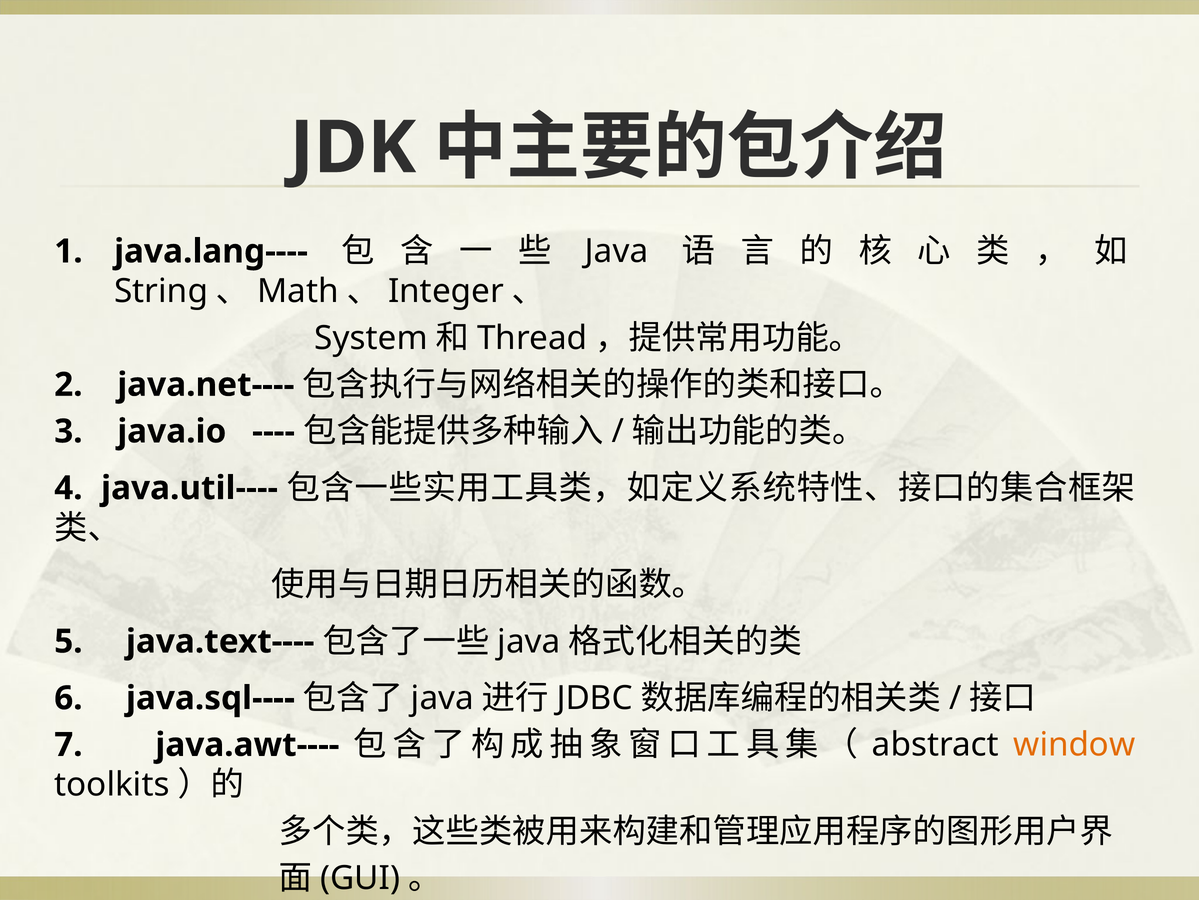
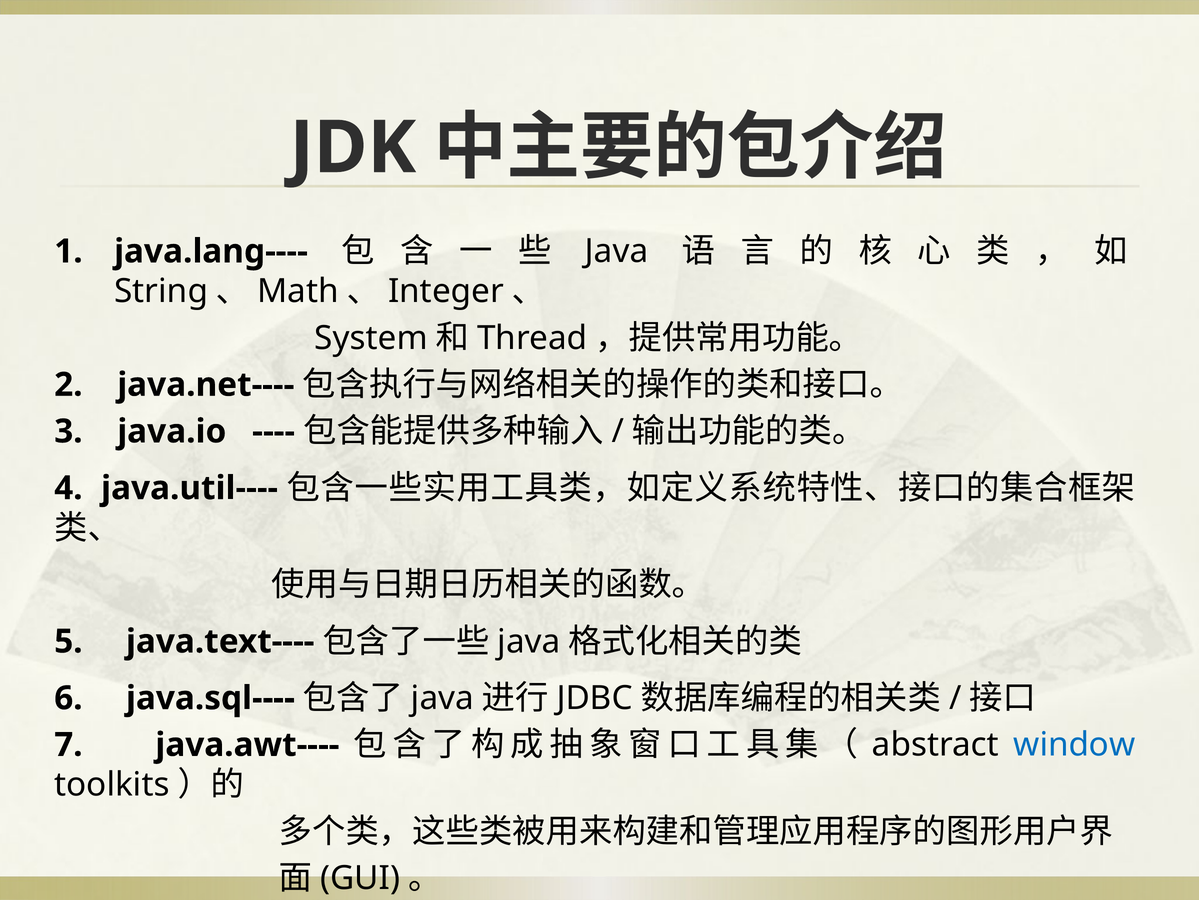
window colour: orange -> blue (1074, 744)
